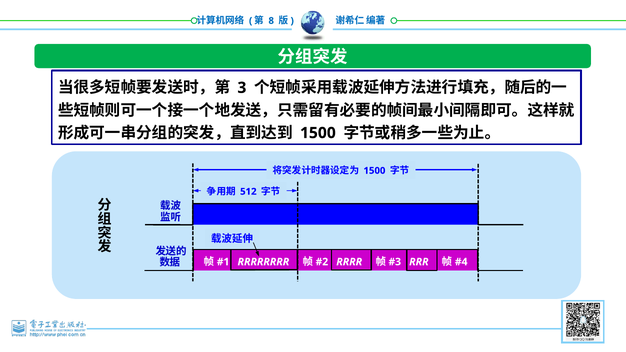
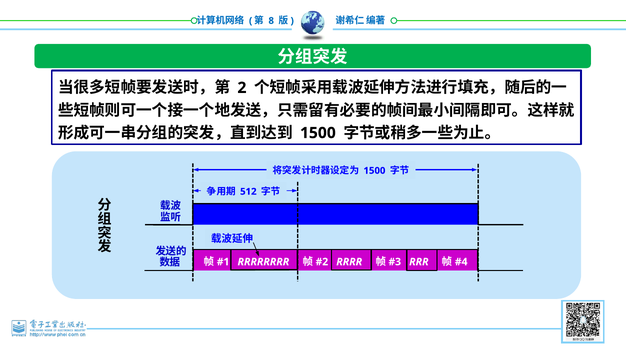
3: 3 -> 2 (242, 88)
